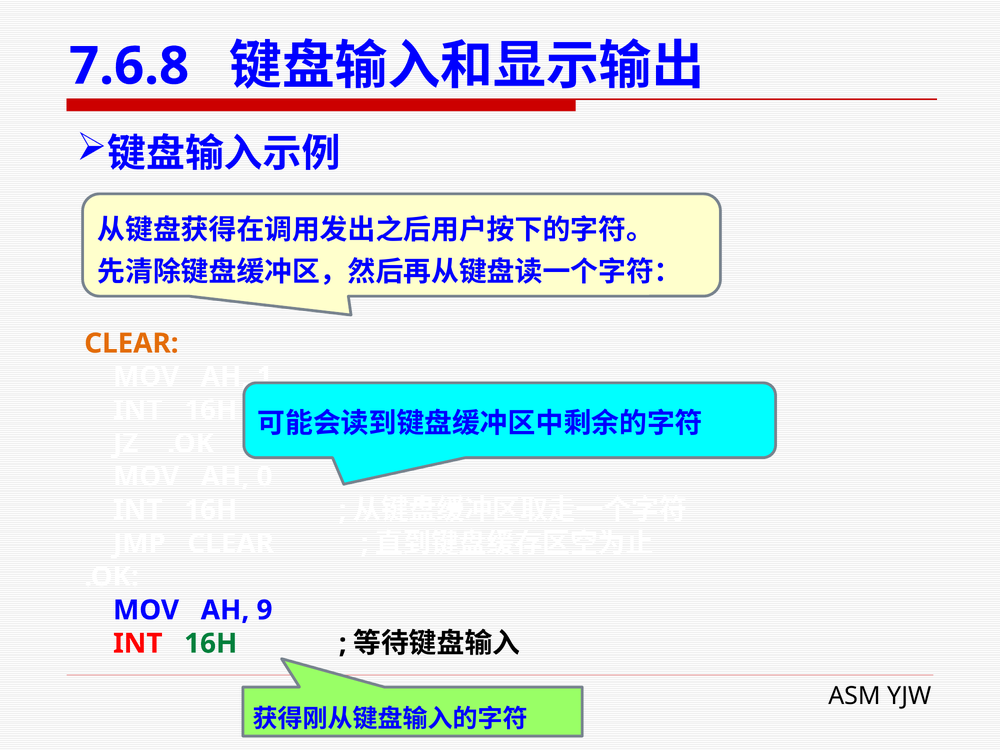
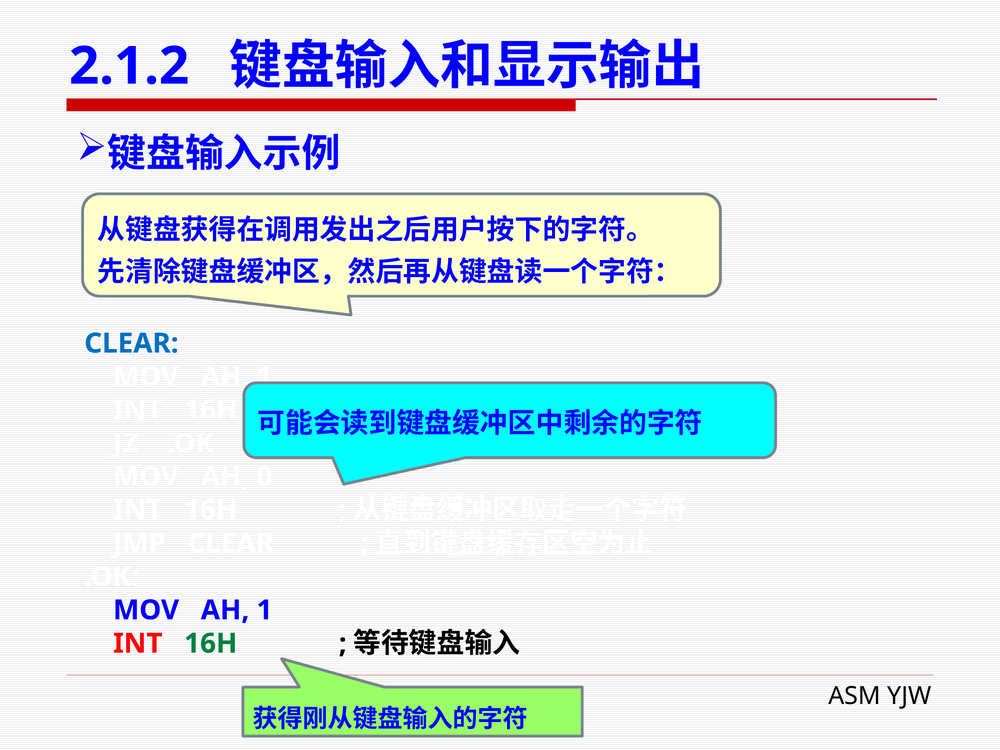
7.6.8: 7.6.8 -> 2.1.2 (129, 66)
CLEAR colour: orange -> blue (131, 343)
9: 9 -> 1 (265, 610)
